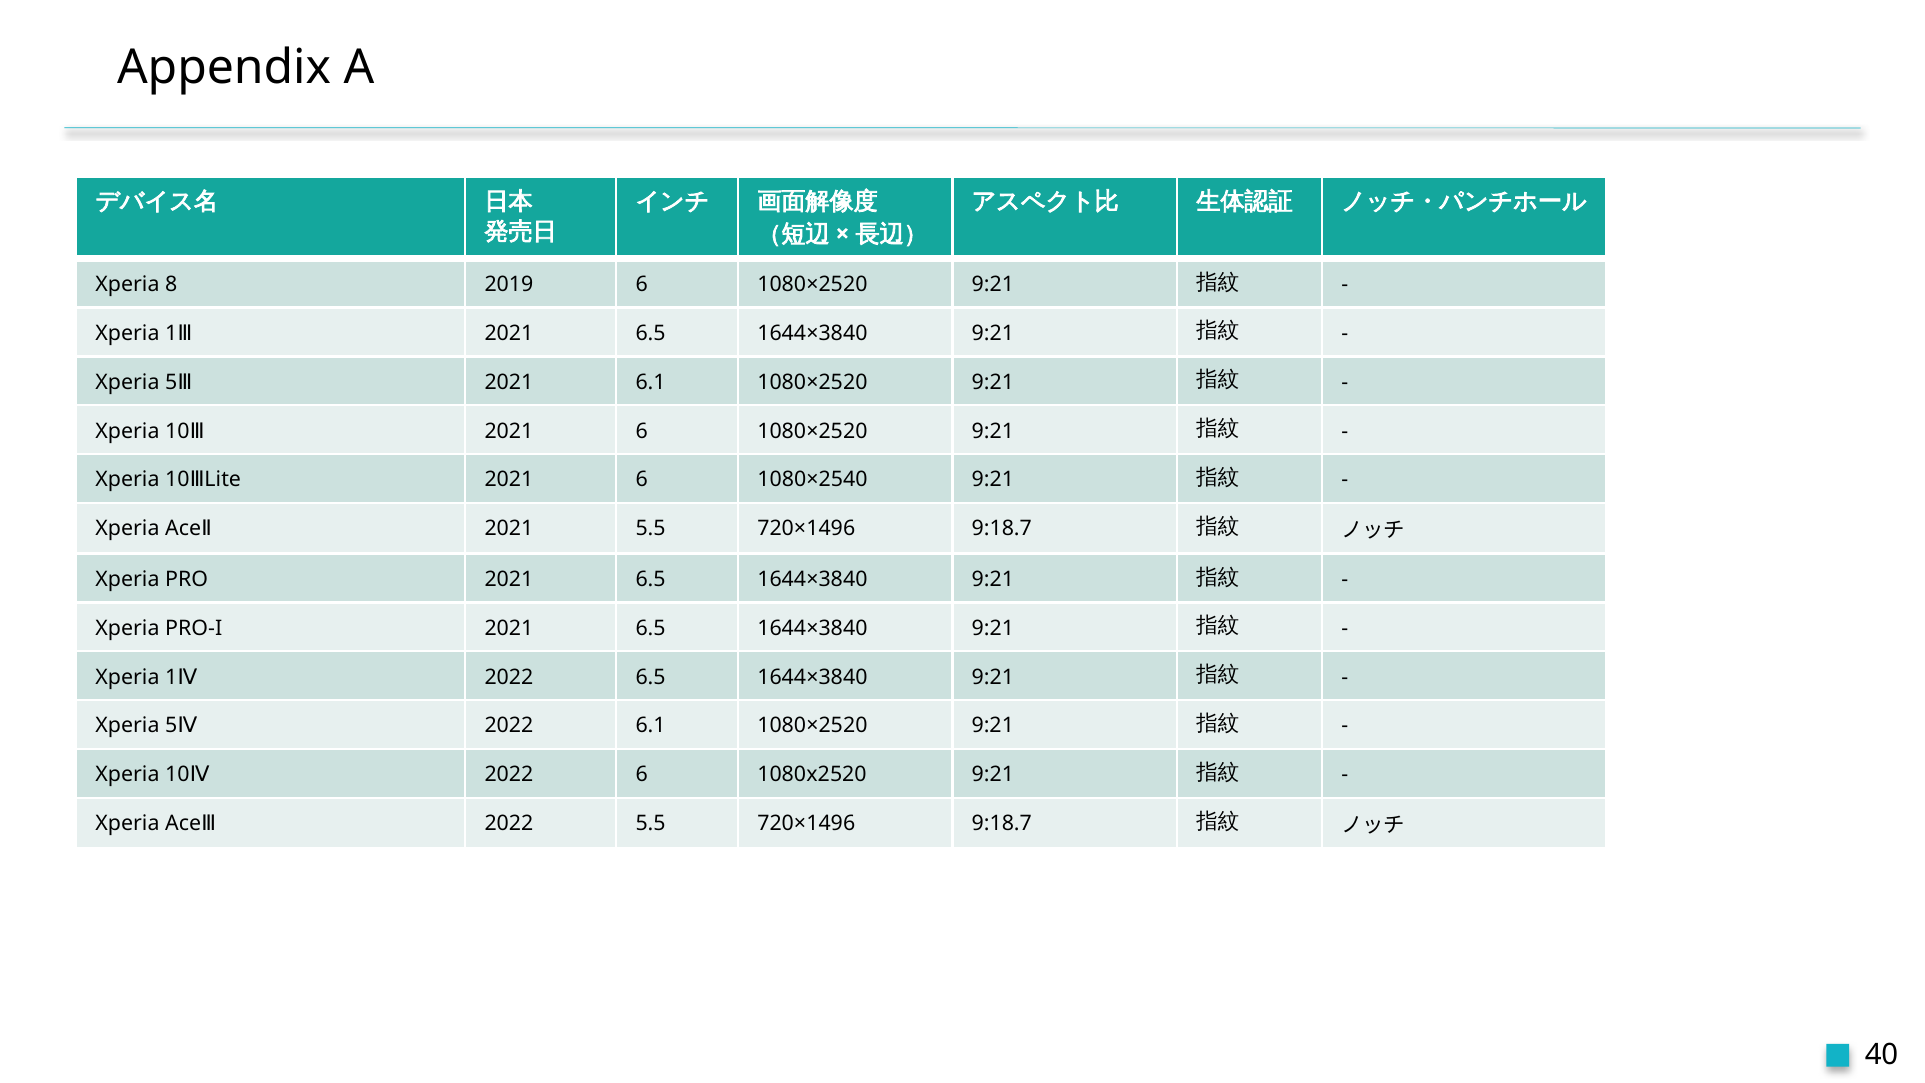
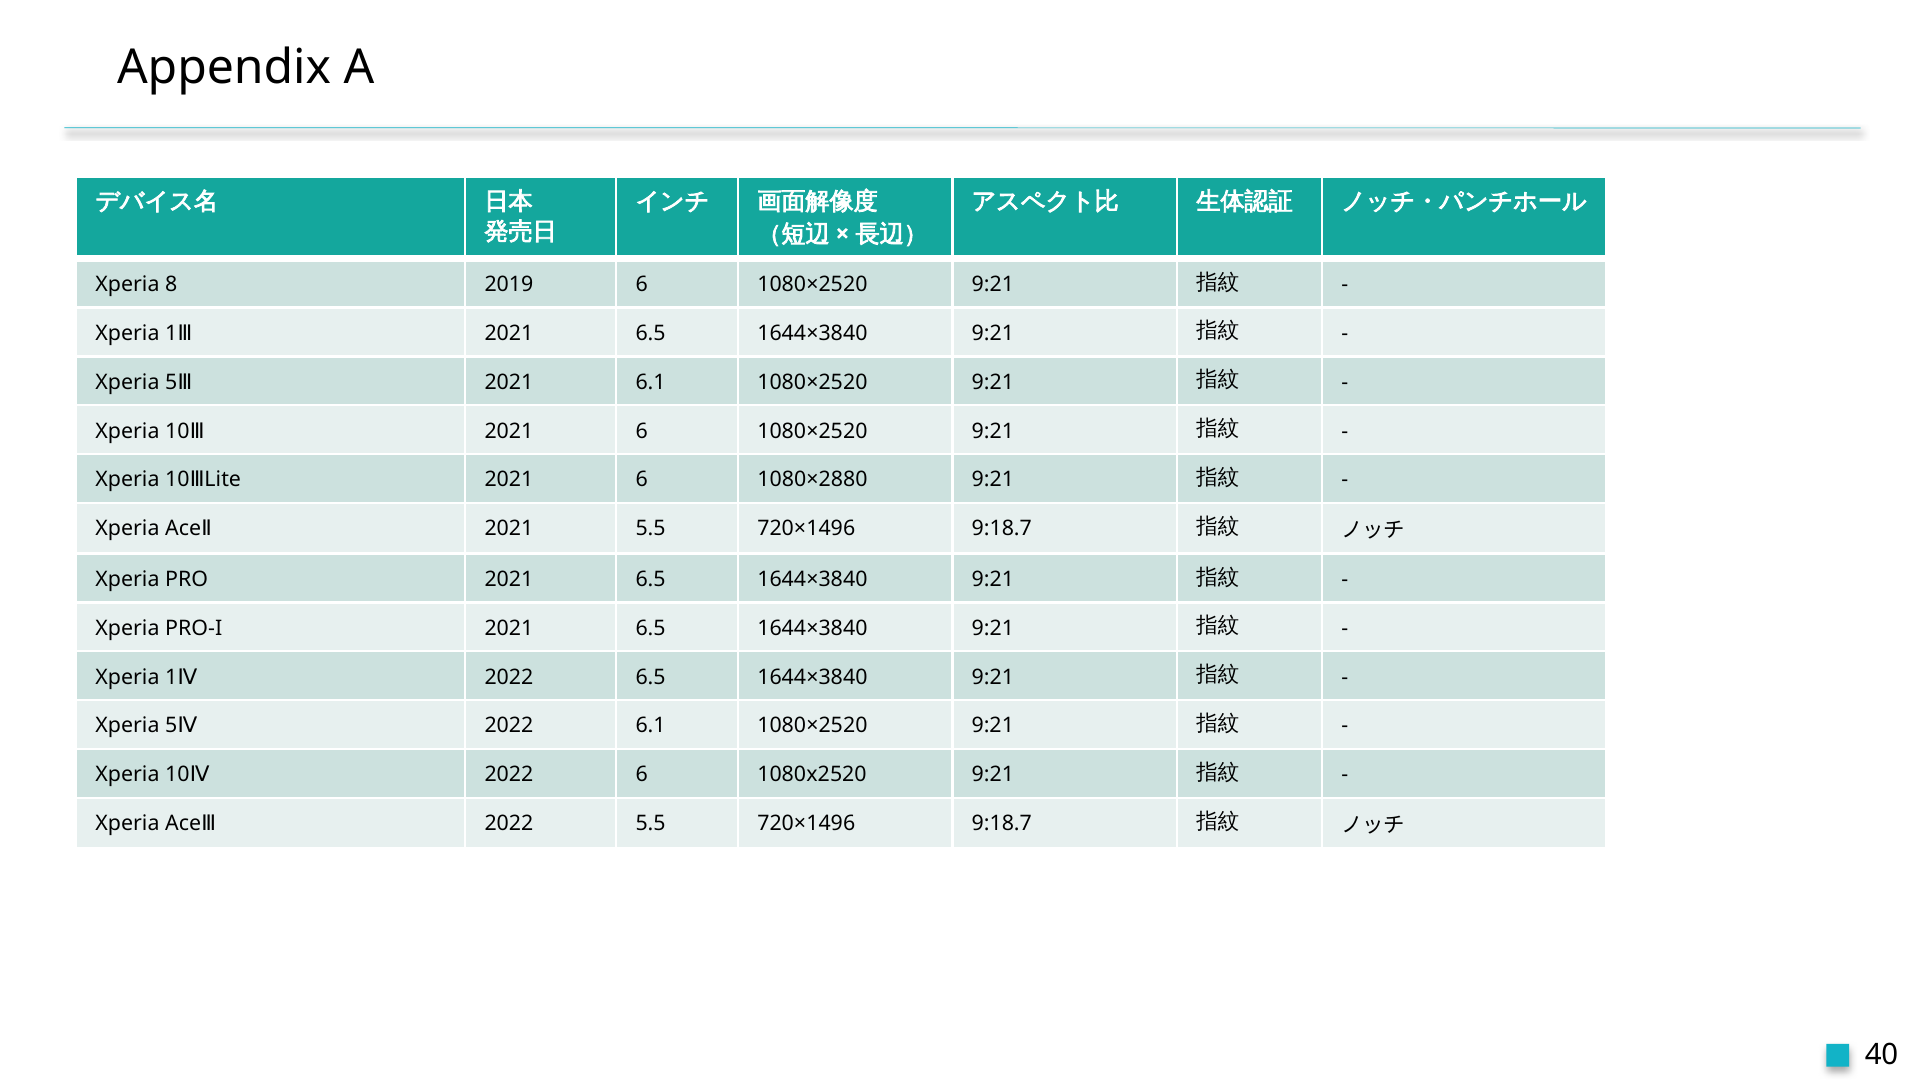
1080×2540: 1080×2540 -> 1080×2880 (812, 480)
